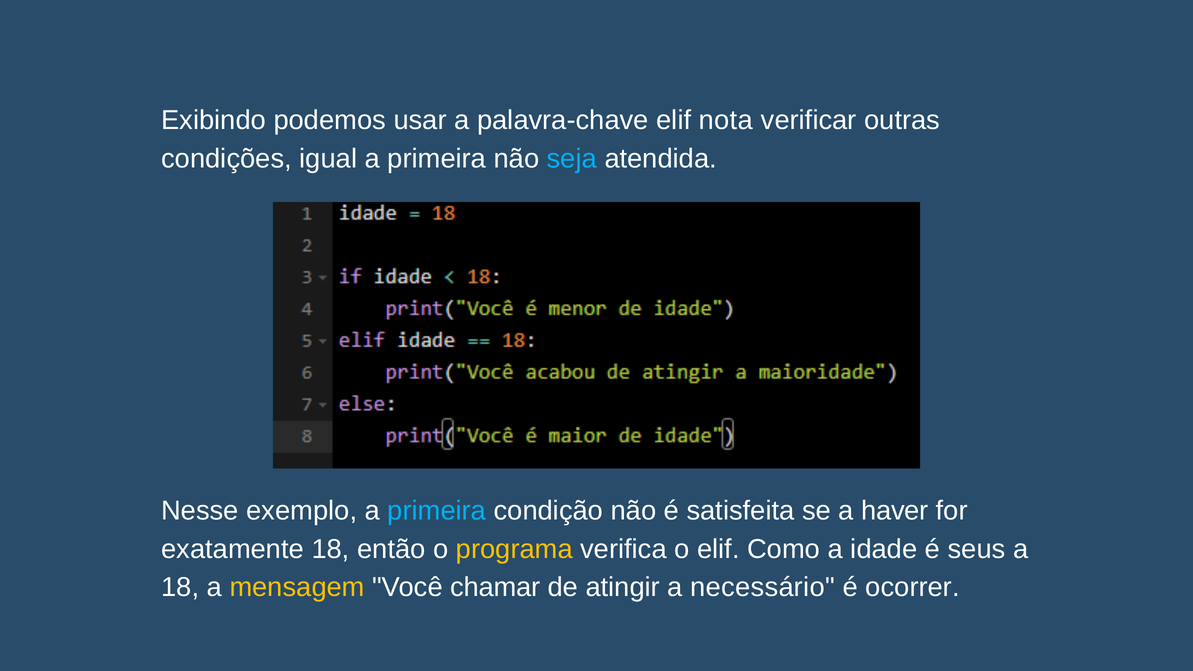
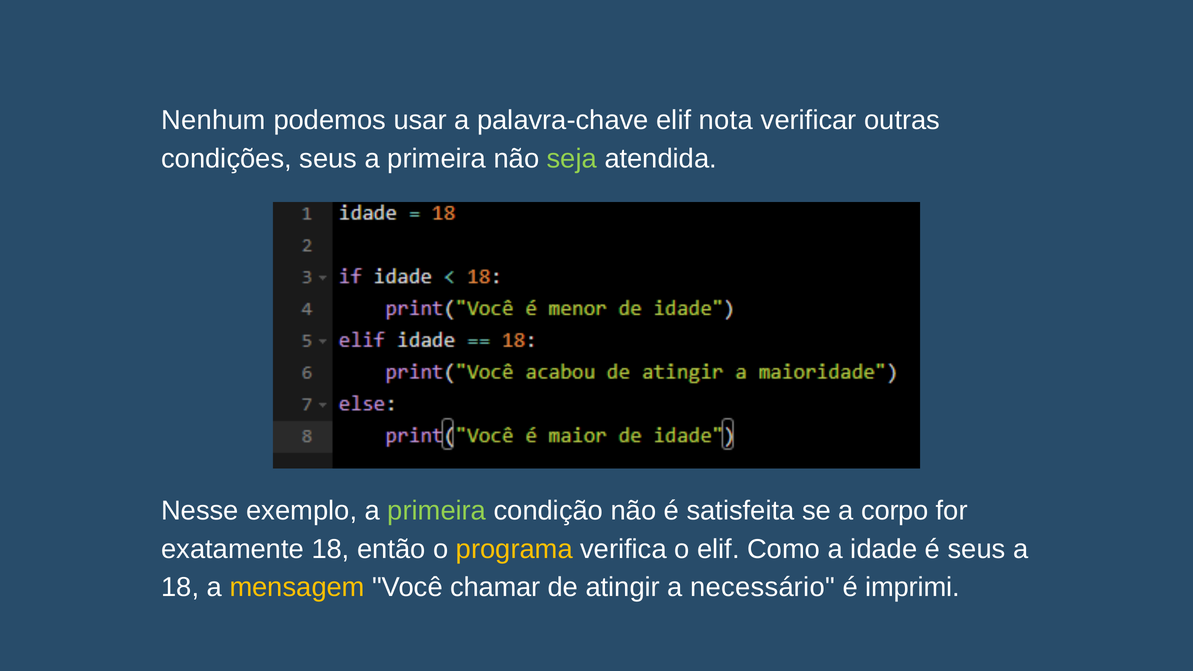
Exibindo: Exibindo -> Nenhum (213, 120)
condições igual: igual -> seus (328, 159)
seja colour: light blue -> light green (572, 159)
primeira colour: light blue -> light green (437, 511)
haver: haver -> corpo (895, 511)
ocorrer: ocorrer -> imprimi (913, 587)
